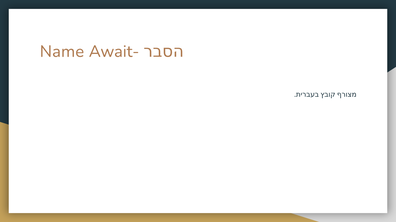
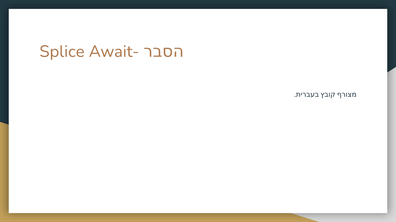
Name: Name -> Splice (62, 52)
